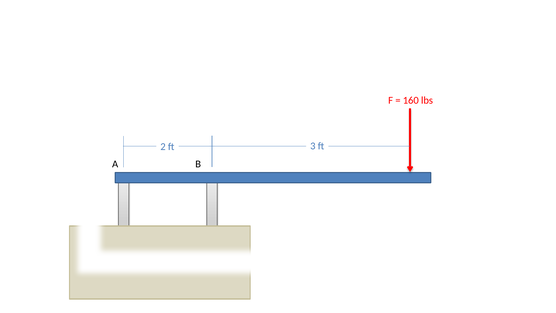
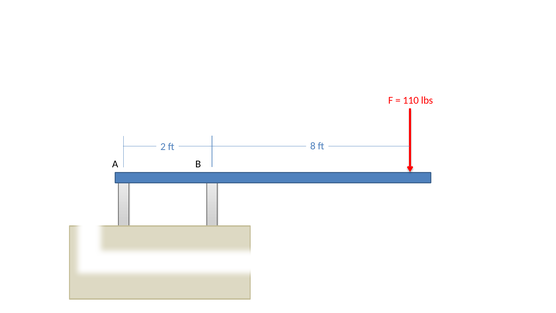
160: 160 -> 110 (411, 100)
3: 3 -> 8 (313, 146)
